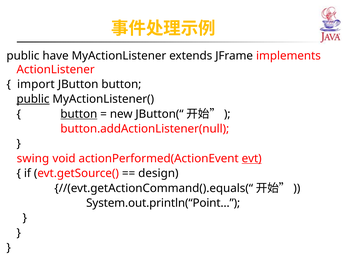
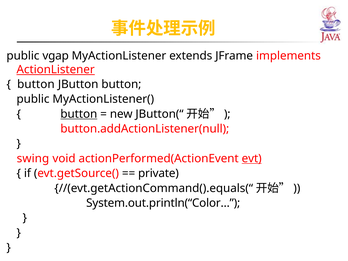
have: have -> vgap (56, 56)
ActionListener underline: none -> present (56, 70)
import: import -> button (36, 84)
public underline: present -> none (33, 99)
design: design -> private (158, 173)
System.out.println(“Point…: System.out.println(“Point… -> System.out.println(“Color… (163, 203)
